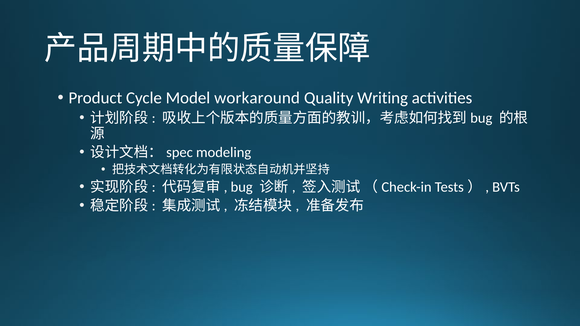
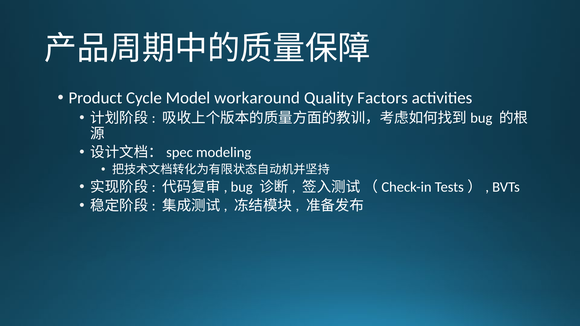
Writing: Writing -> Factors (383, 98)
